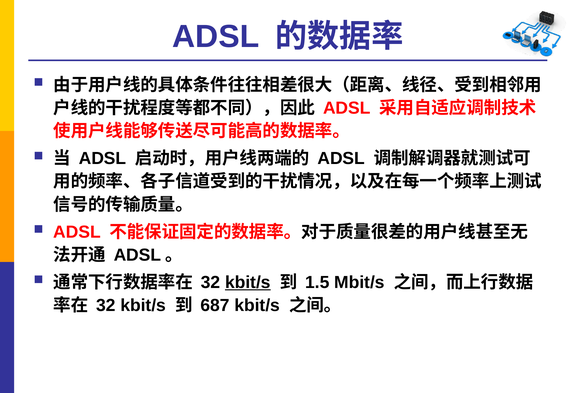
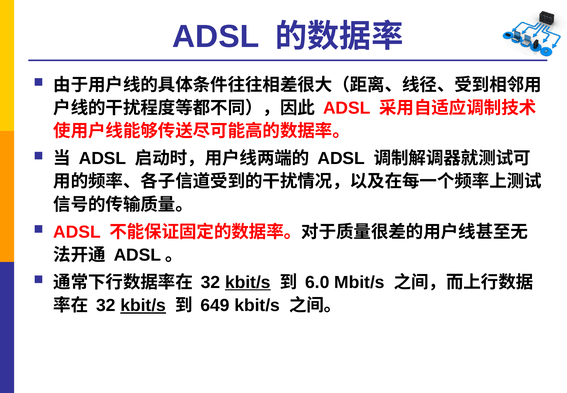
1.5: 1.5 -> 6.0 (317, 282)
kbit/s underline: none -> present (143, 305)
687: 687 -> 649 (215, 305)
